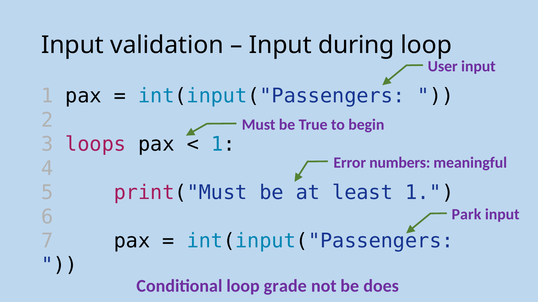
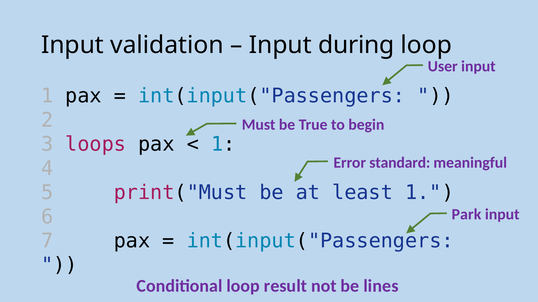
numbers: numbers -> standard (400, 163)
grade: grade -> result (285, 287)
does: does -> lines (381, 287)
